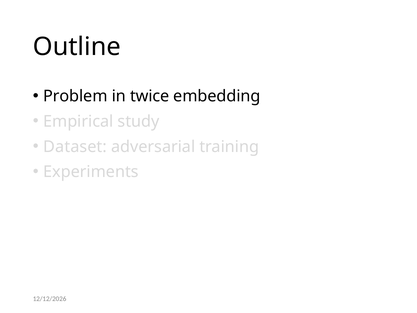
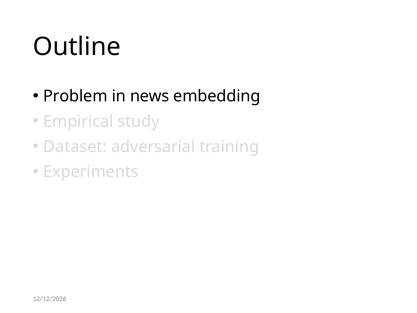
twice: twice -> news (150, 96)
